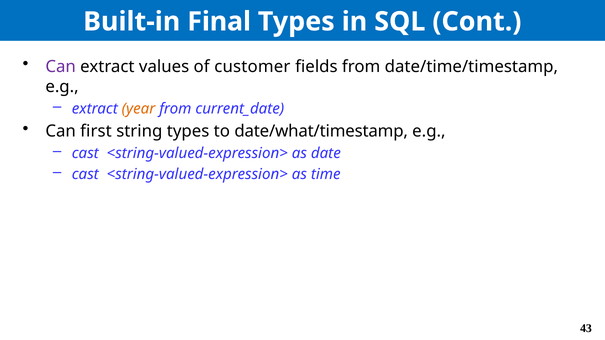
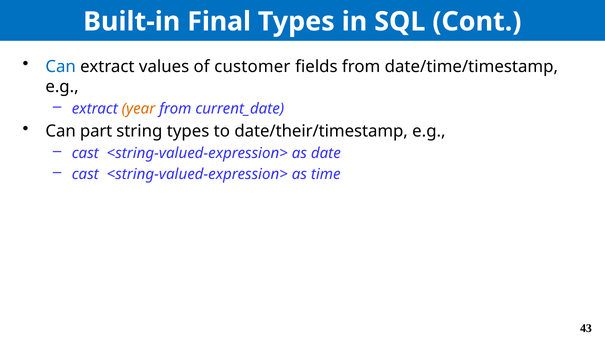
Can colour: purple -> blue (61, 67)
first: first -> part (96, 131)
date/what/timestamp: date/what/timestamp -> date/their/timestamp (321, 131)
